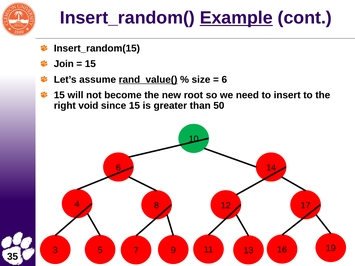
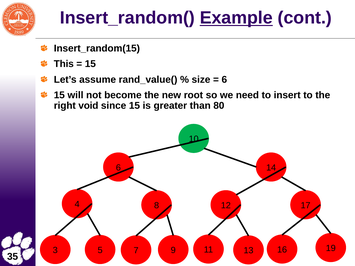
Join: Join -> This (64, 64)
rand_value( underline: present -> none (148, 80)
50: 50 -> 80 (219, 106)
